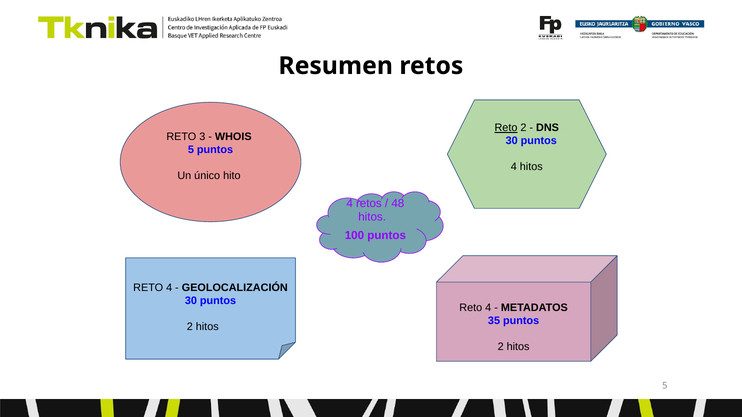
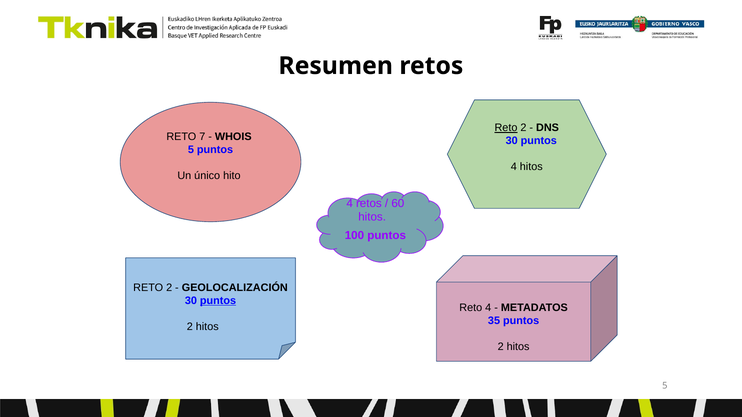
3: 3 -> 7 (202, 137)
48: 48 -> 60 (398, 203)
4: 4 -> 2 (169, 288)
puntos underline: none -> present (218, 301)
